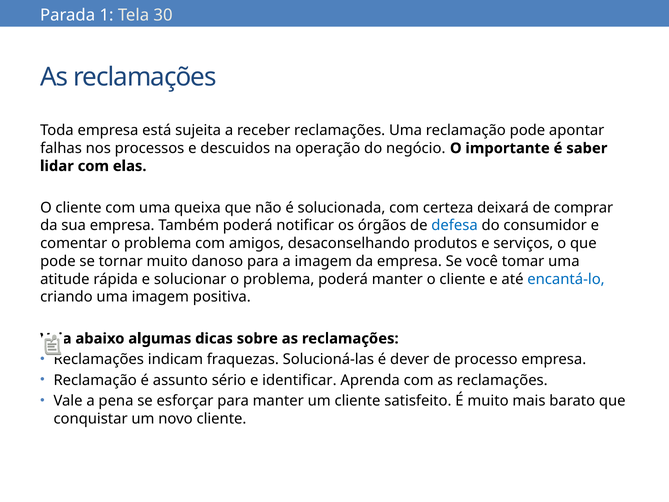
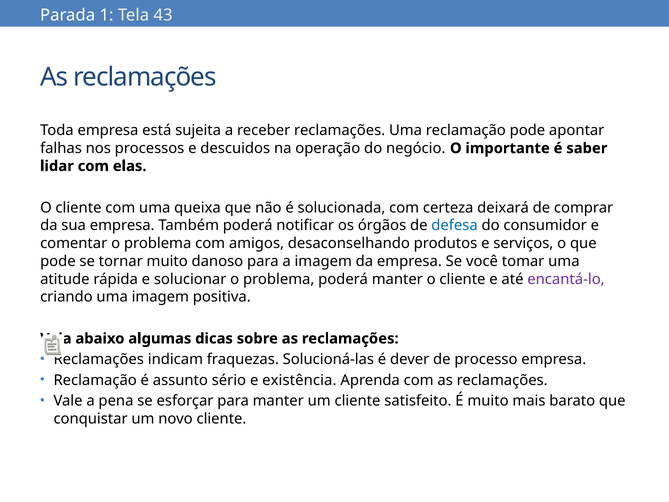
30: 30 -> 43 (163, 15)
encantá-lo colour: blue -> purple (566, 279)
identificar: identificar -> existência (299, 380)
